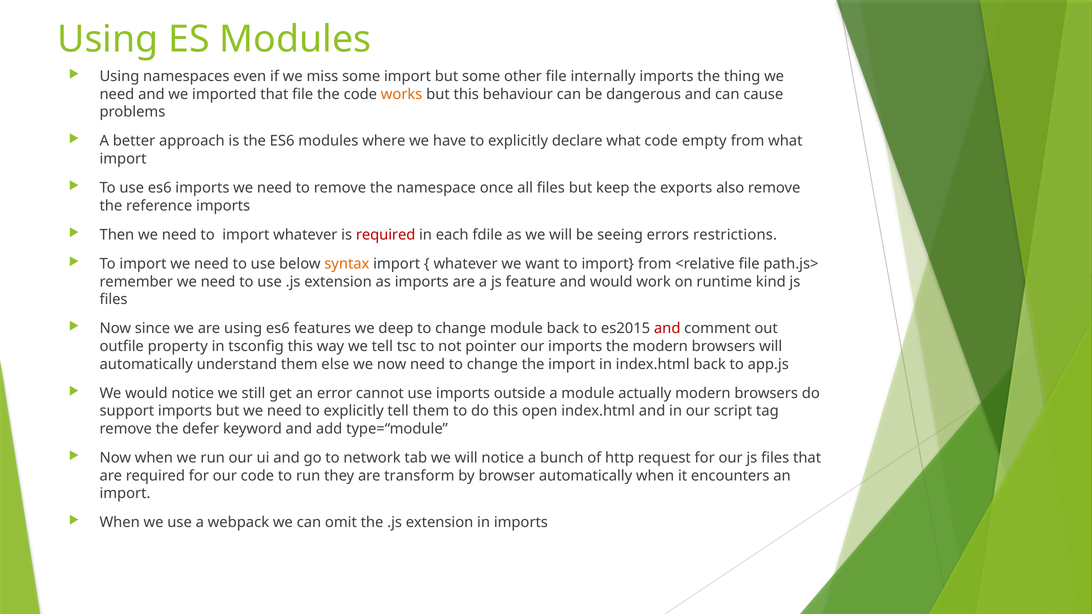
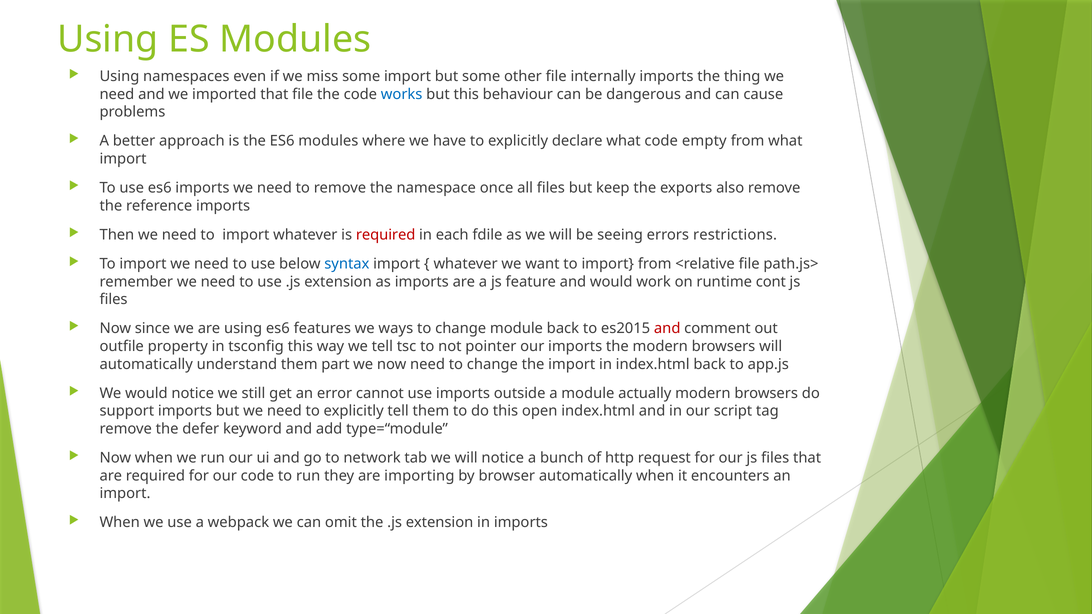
works colour: orange -> blue (402, 94)
syntax colour: orange -> blue (347, 264)
kind: kind -> cont (771, 282)
deep: deep -> ways (396, 329)
else: else -> part (335, 364)
transform: transform -> importing (419, 476)
